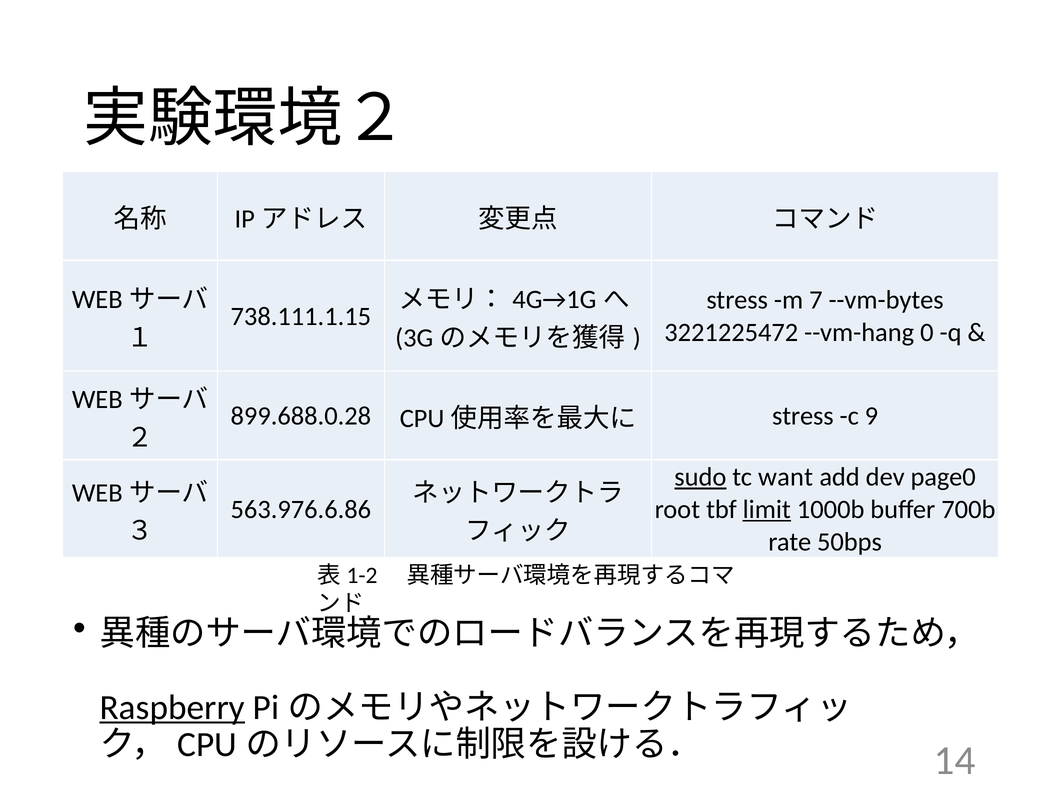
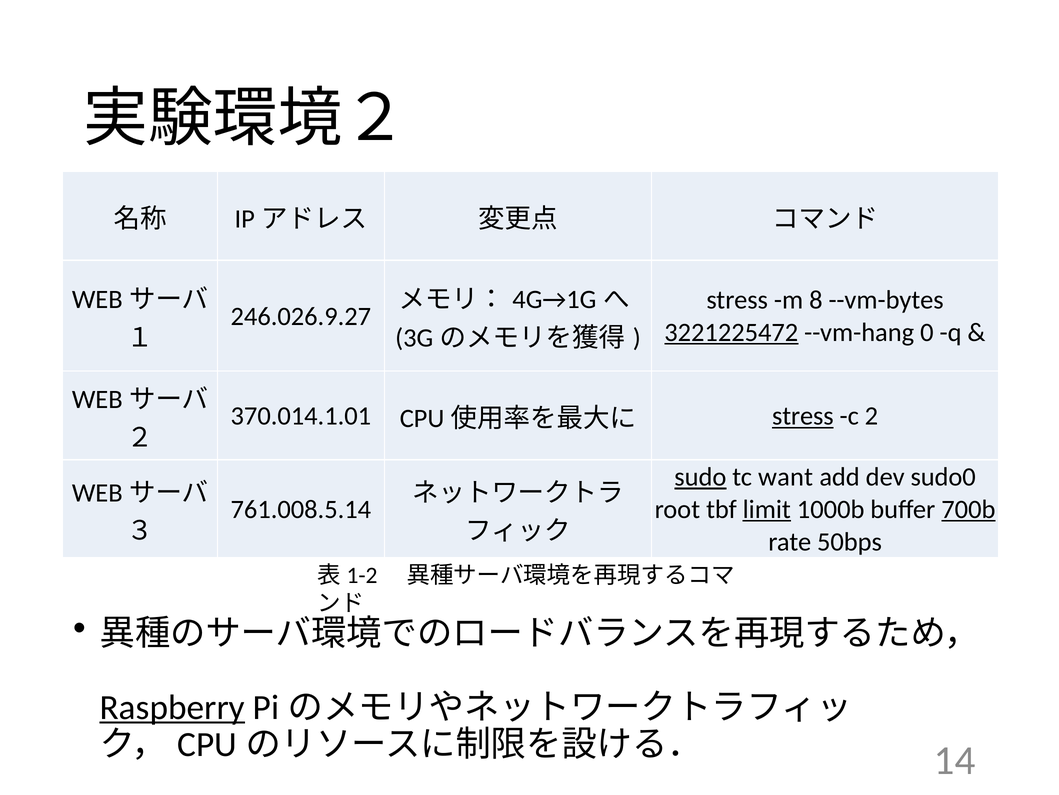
7: 7 -> 8 (816, 300)
738.111.1.15: 738.111.1.15 -> 246.026.9.27 (301, 316)
3221225472 underline: none -> present (731, 332)
899.688.0.28: 899.688.0.28 -> 370.014.1.01 (301, 416)
stress underline: none -> present (803, 416)
9: 9 -> 2 (871, 416)
page0: page0 -> sudo0 (943, 477)
563.976.6.86: 563.976.6.86 -> 761.008.5.14 (301, 509)
700b underline: none -> present (968, 509)
